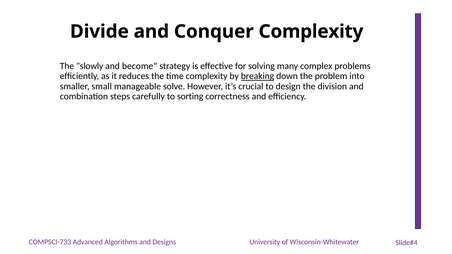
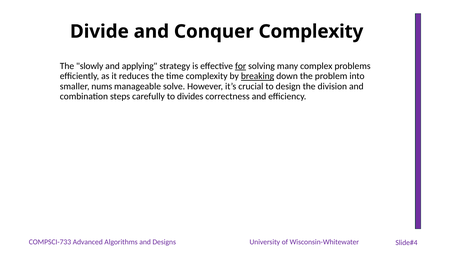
become: become -> applying (140, 66)
for underline: none -> present (241, 66)
small: small -> nums (102, 86)
sorting: sorting -> divides (190, 97)
